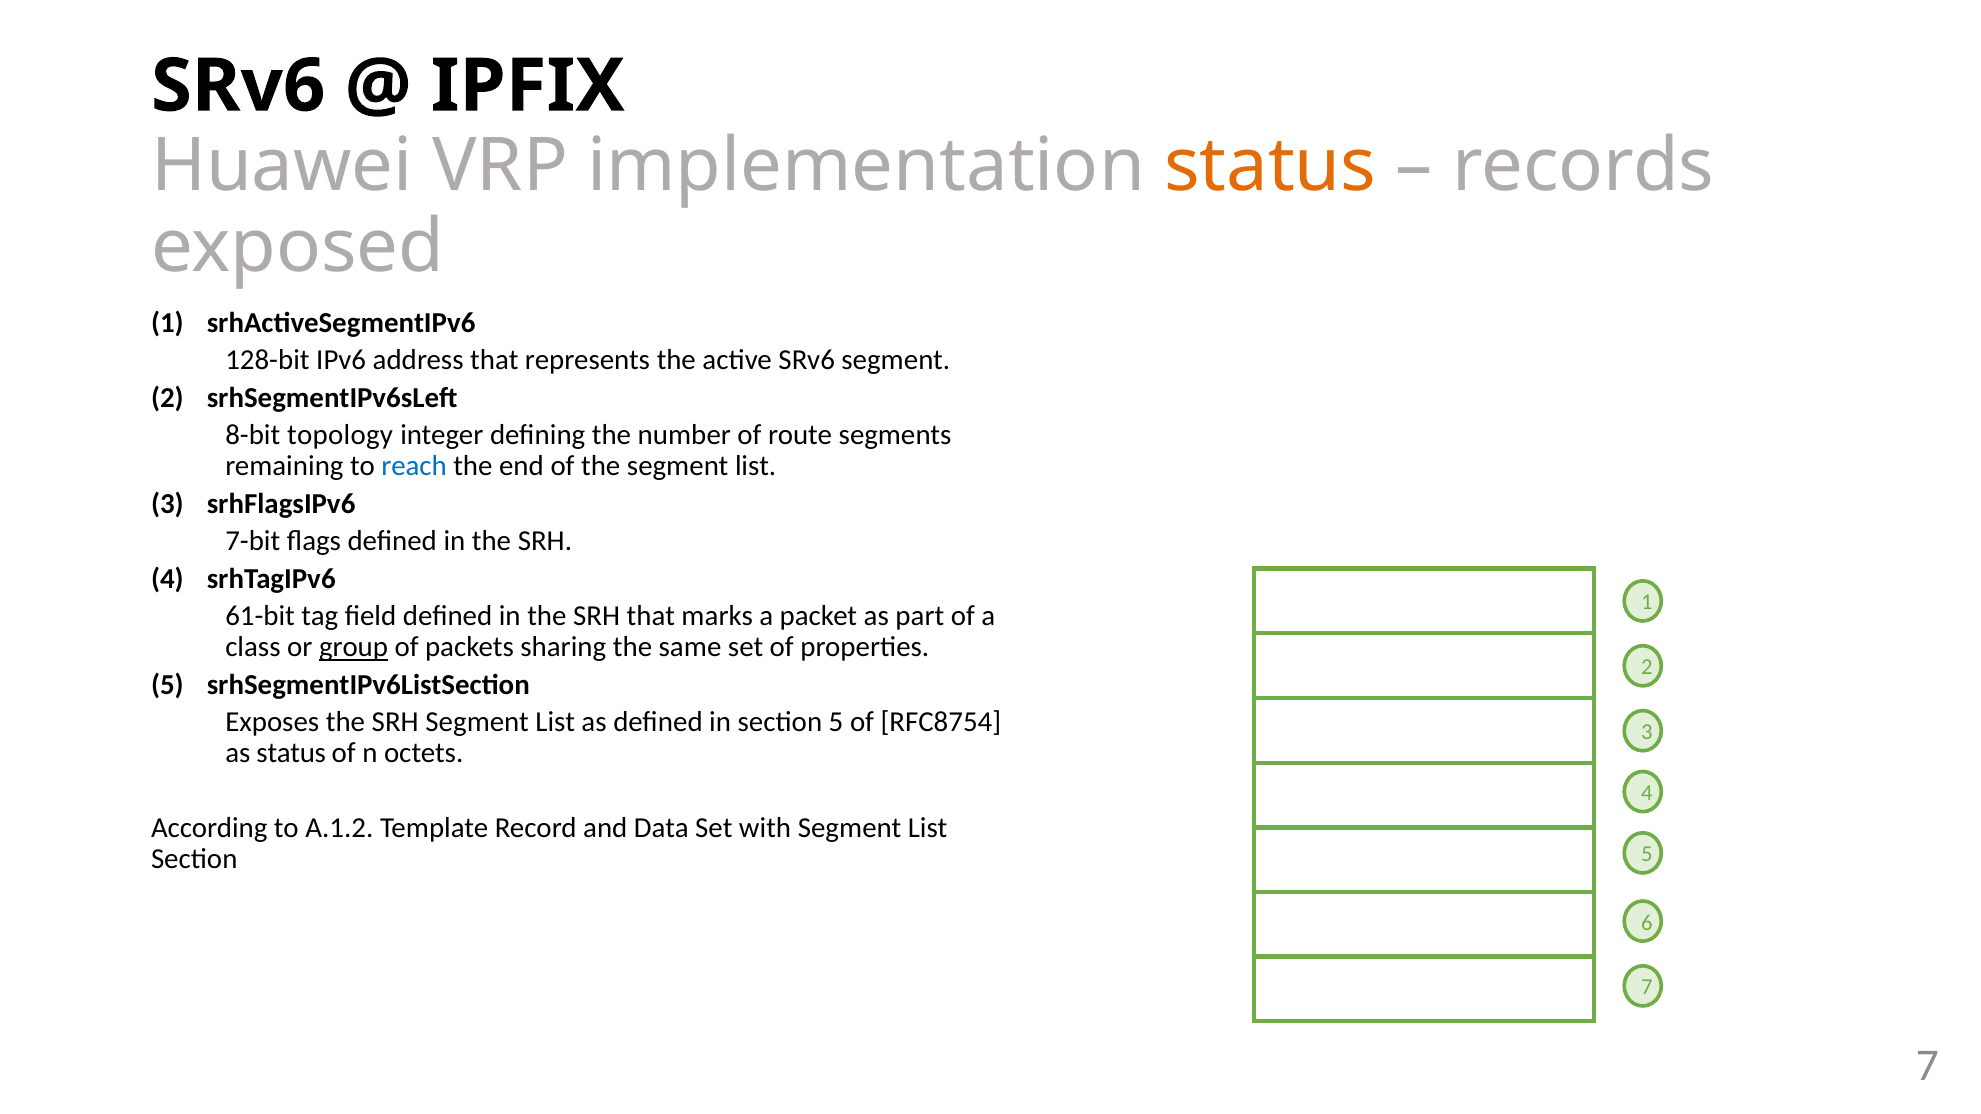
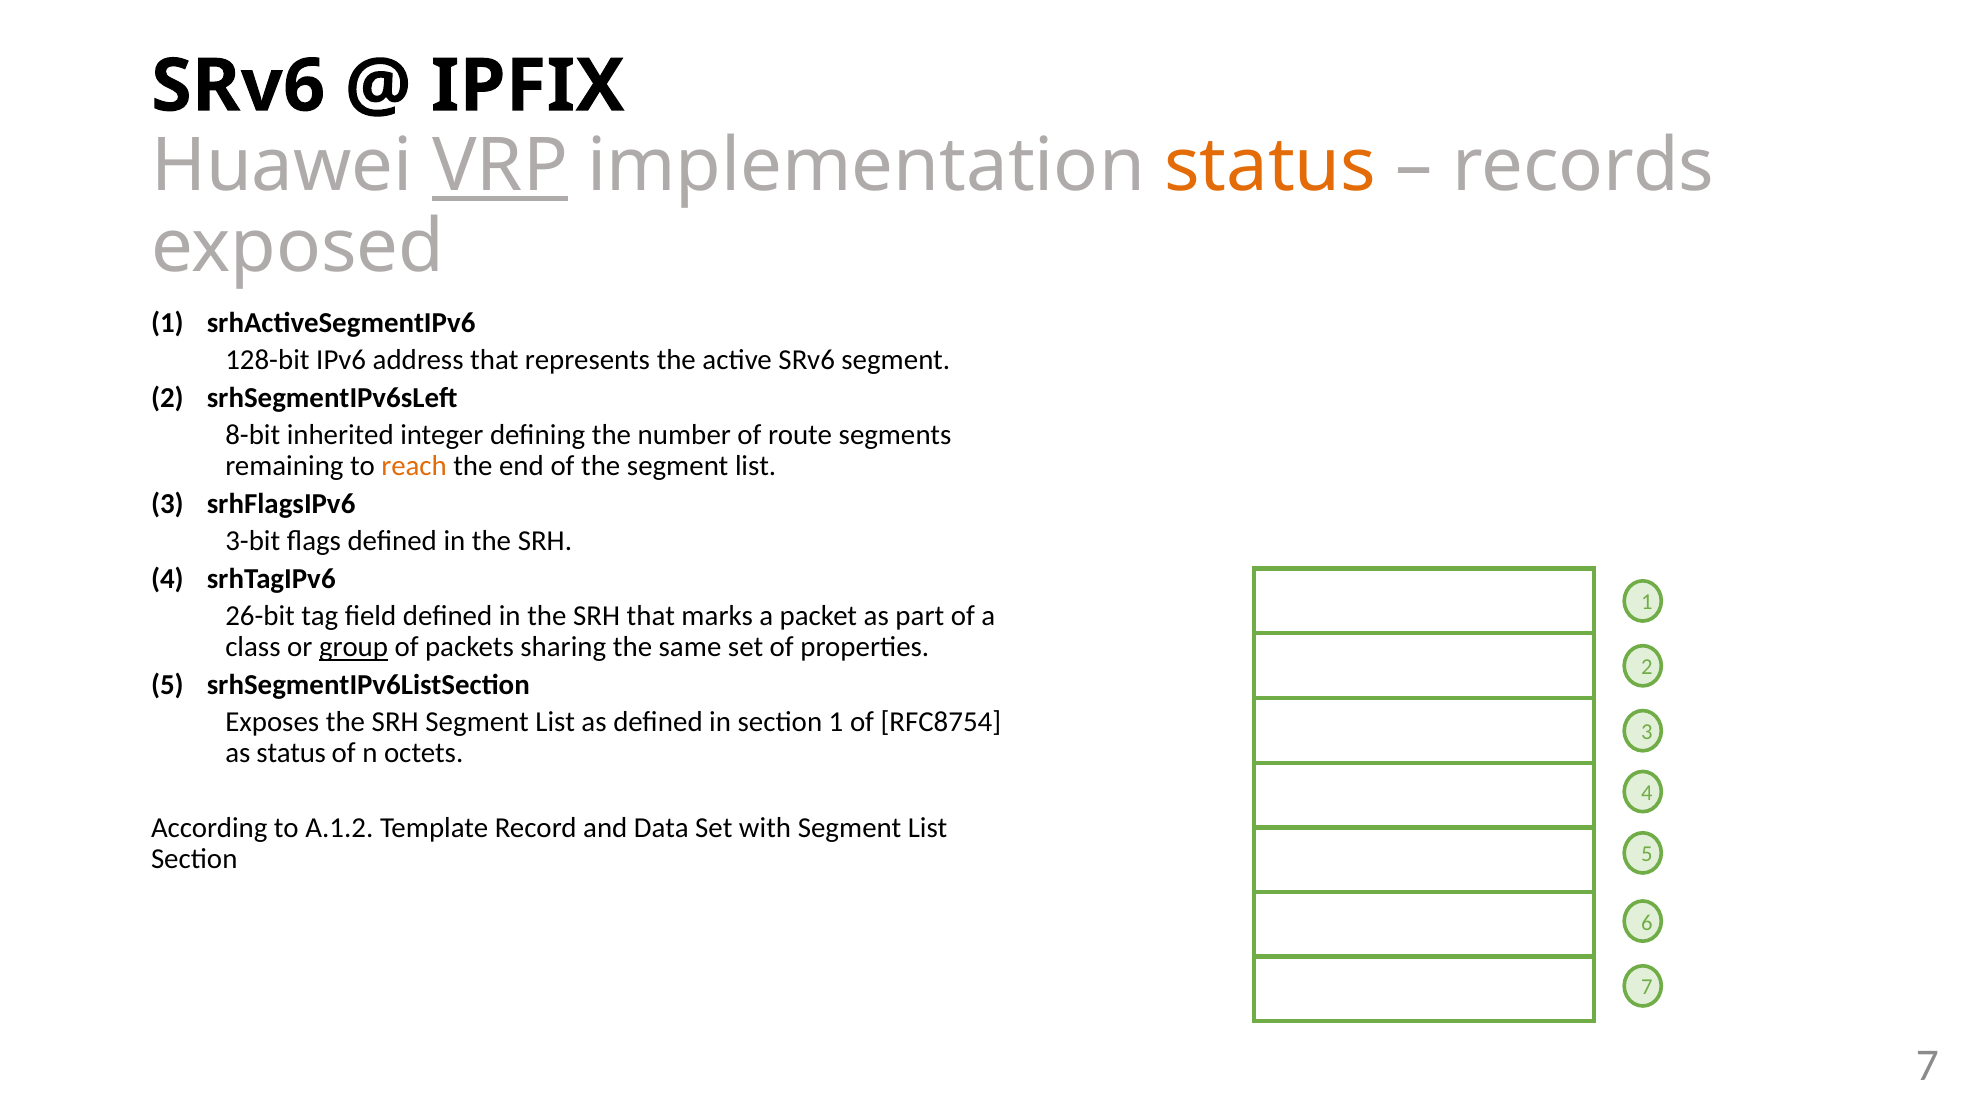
VRP underline: none -> present (500, 166)
topology: topology -> inherited (340, 435)
reach colour: blue -> orange (414, 466)
7-bit: 7-bit -> 3-bit (253, 541)
61-bit: 61-bit -> 26-bit (260, 616)
section 5: 5 -> 1 (836, 722)
